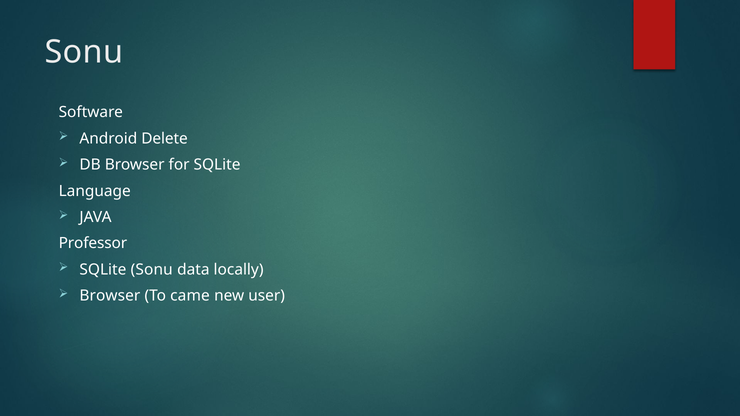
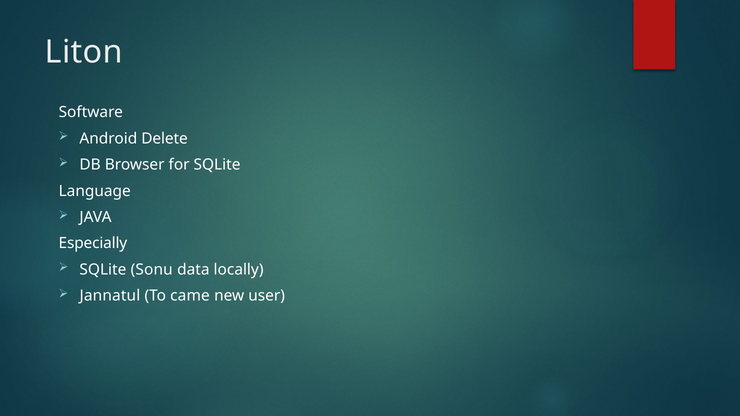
Sonu: Sonu -> Liton (84, 52)
Professor: Professor -> Especially (93, 244)
Browser: Browser -> Jannatul (110, 296)
